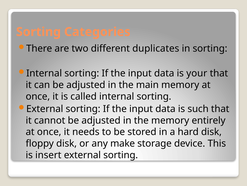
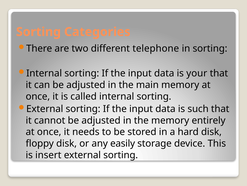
duplicates: duplicates -> telephone (156, 48)
make: make -> easily (123, 143)
